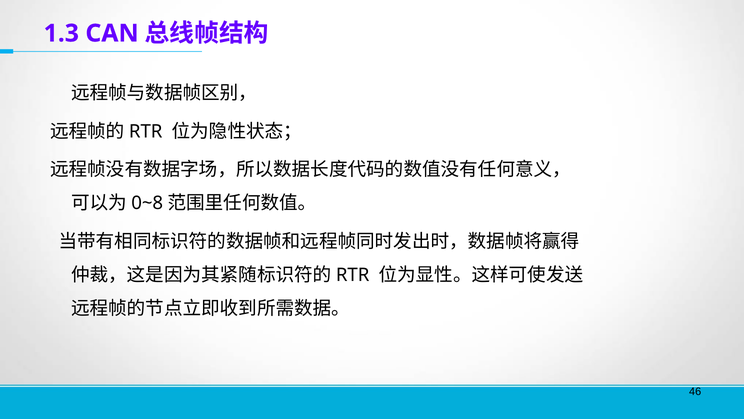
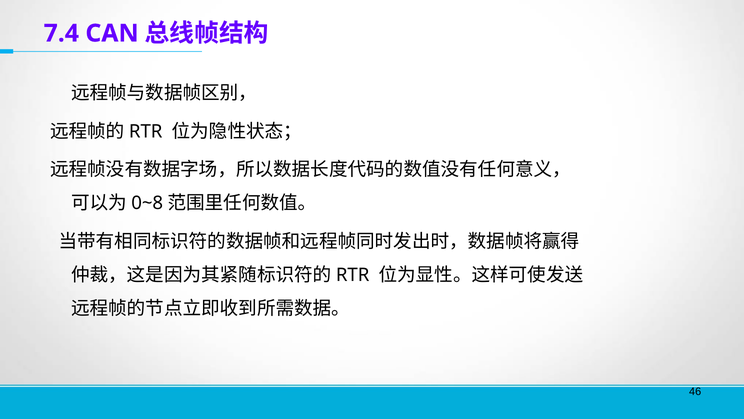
1.3: 1.3 -> 7.4 (61, 33)
